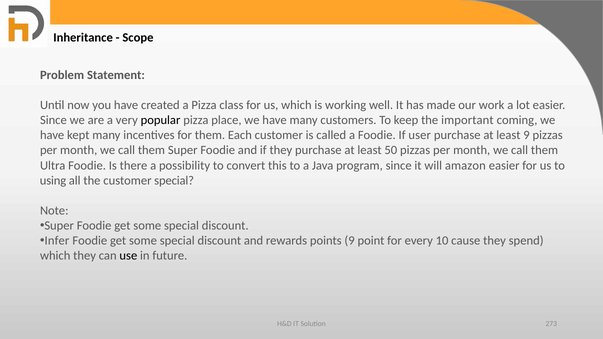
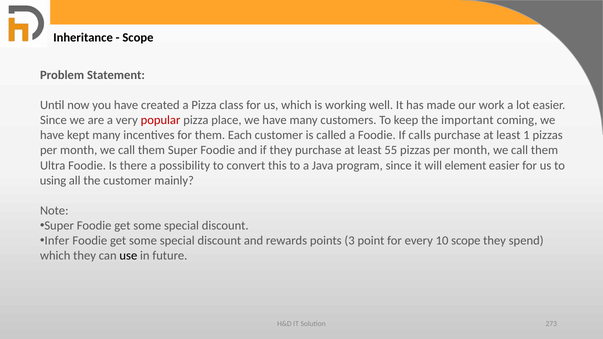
popular colour: black -> red (161, 120)
user: user -> calls (420, 135)
least 9: 9 -> 1 (527, 135)
50: 50 -> 55 (391, 150)
amazon: amazon -> element (465, 165)
customer special: special -> mainly (174, 181)
points 9: 9 -> 3 (350, 241)
10 cause: cause -> scope (466, 241)
